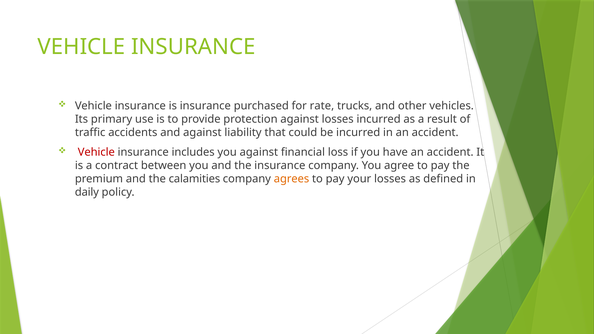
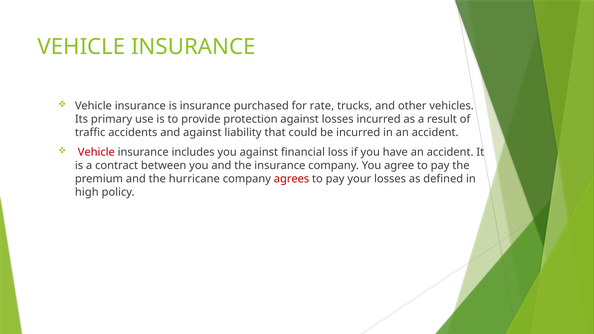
calamities: calamities -> hurricane (194, 179)
agrees colour: orange -> red (292, 179)
daily: daily -> high (87, 192)
